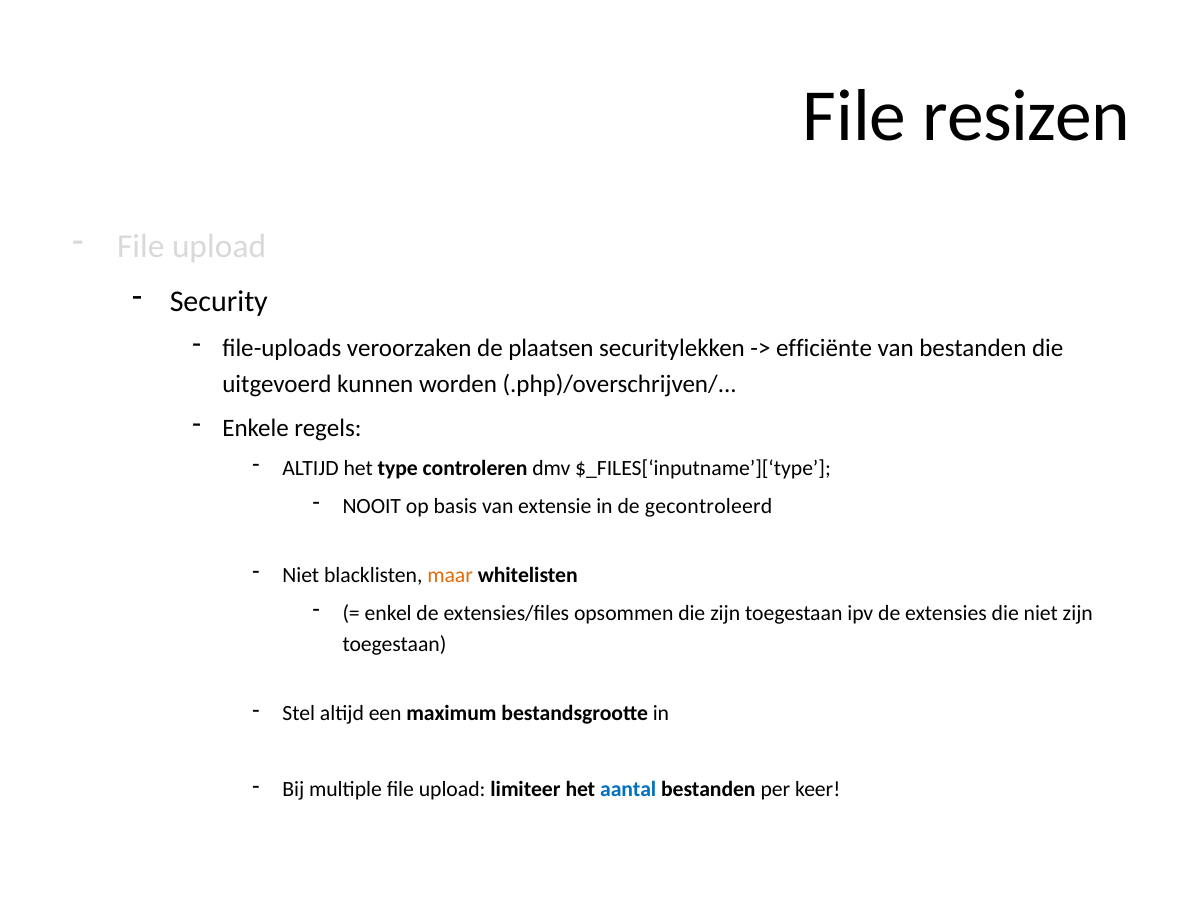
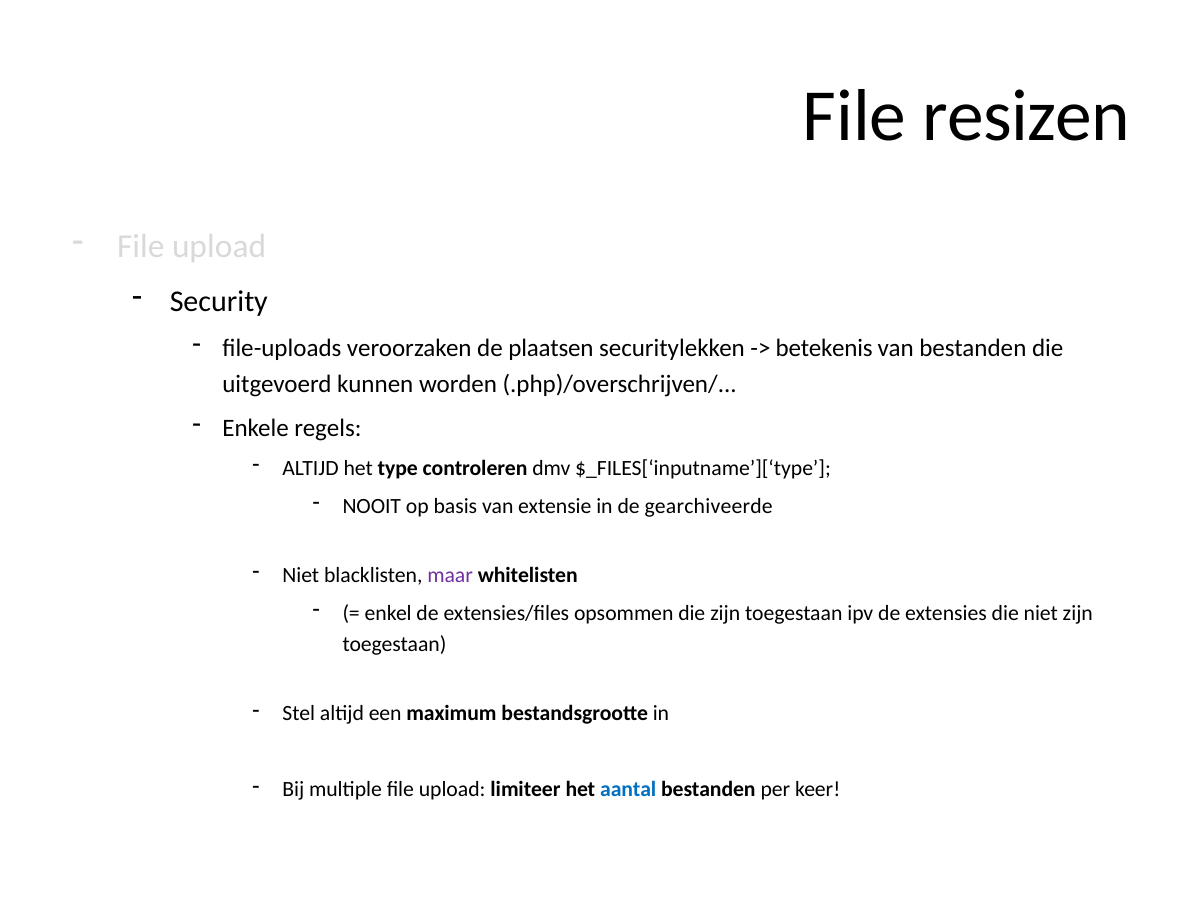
efficiënte: efficiënte -> betekenis (824, 348)
gecontroleerd: gecontroleerd -> gearchiveerde (709, 506)
maar colour: orange -> purple (450, 575)
